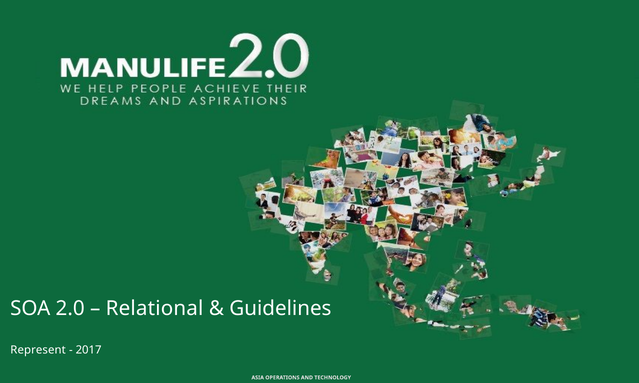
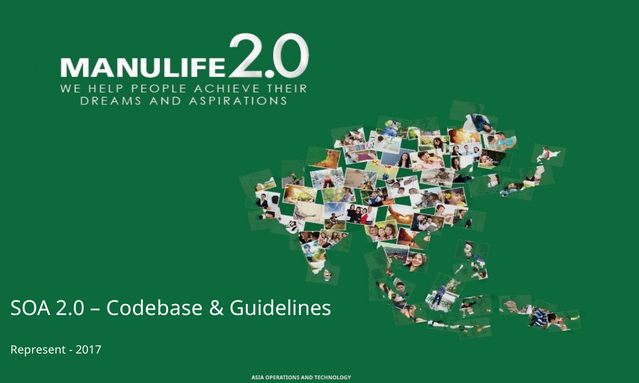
Relational: Relational -> Codebase (155, 309)
